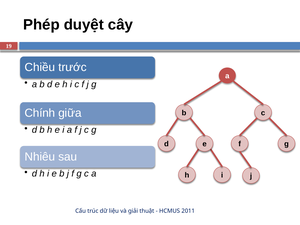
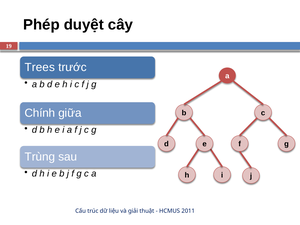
Chiều: Chiều -> Trees (40, 67)
Nhiêu: Nhiêu -> Trùng (40, 157)
